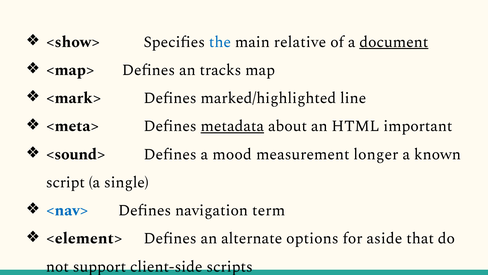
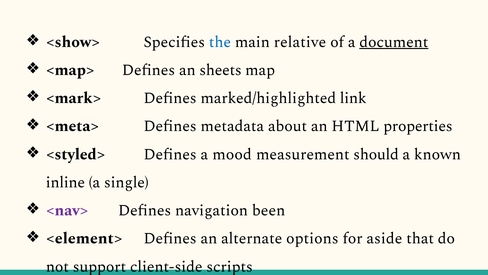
tracks: tracks -> sheets (221, 70)
line: line -> link (353, 98)
metadata underline: present -> none (232, 126)
important: important -> properties (418, 126)
<sound>: <sound> -> <styled> (76, 154)
longer: longer -> should (376, 154)
script: script -> inline (65, 182)
<nav> colour: blue -> purple (67, 210)
term: term -> been (269, 210)
